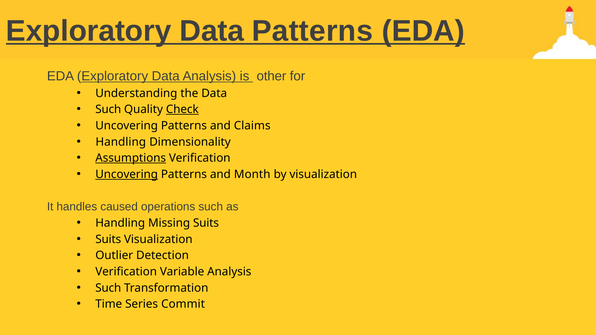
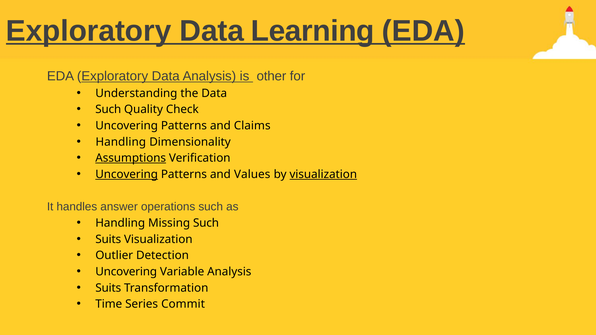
Data Patterns: Patterns -> Learning (313, 31)
Check underline: present -> none (182, 110)
Month: Month -> Values (252, 174)
visualization underline: none -> present (323, 174)
caused: caused -> answer (119, 207)
Missing Suits: Suits -> Such (206, 223)
Verification: Verification -> Uncovering (126, 272)
Such: Such -> Suits (108, 288)
